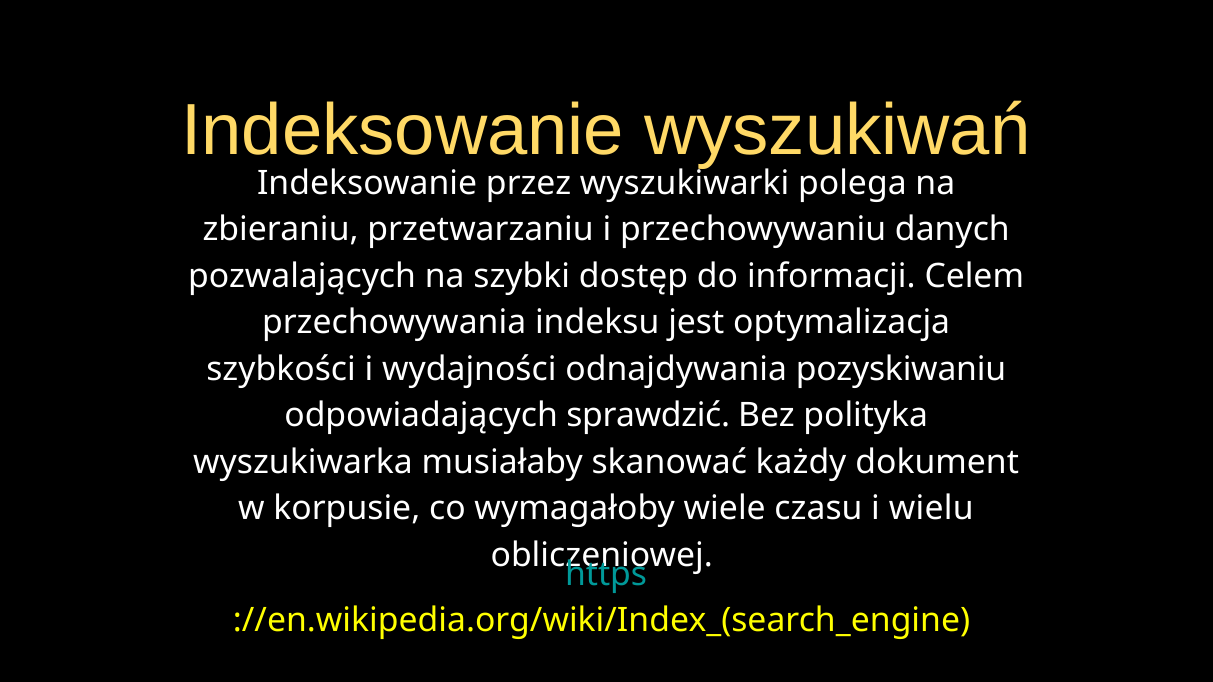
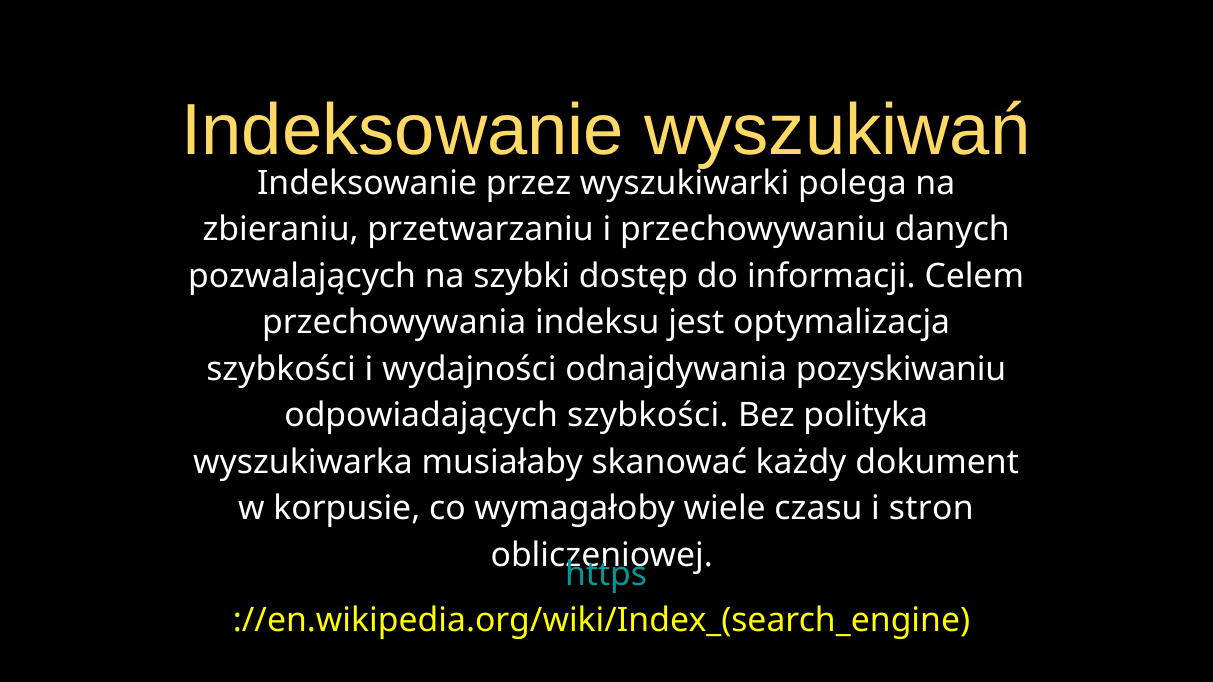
odpowiadających sprawdzić: sprawdzić -> szybkości (648, 416)
wielu: wielu -> stron (931, 509)
